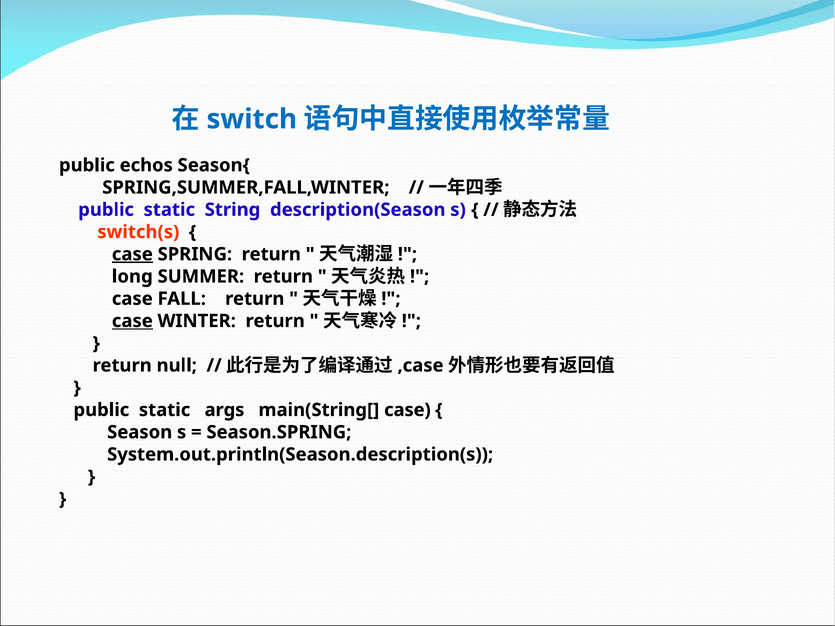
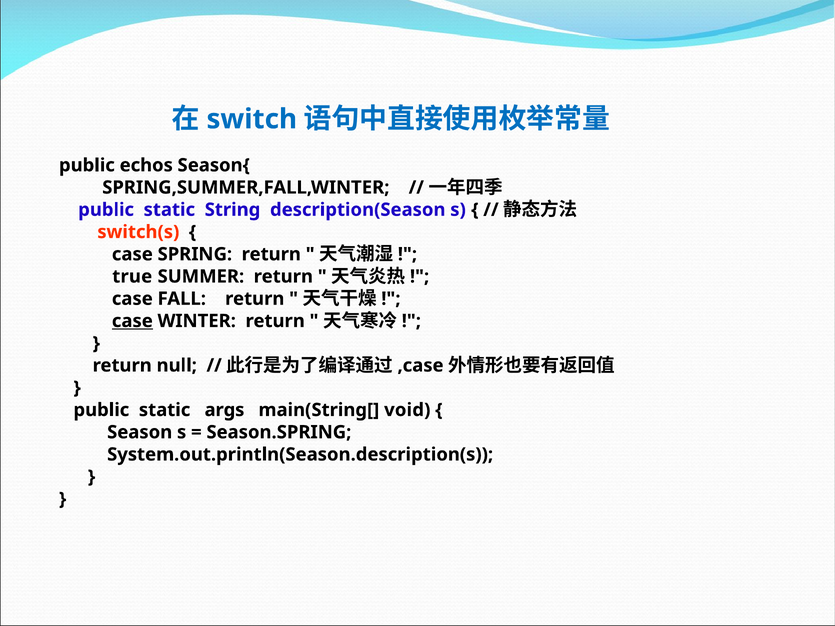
case underline: present -> none (132, 254)
long: long -> true (132, 277)
main(String[ case: case -> void (407, 410)
